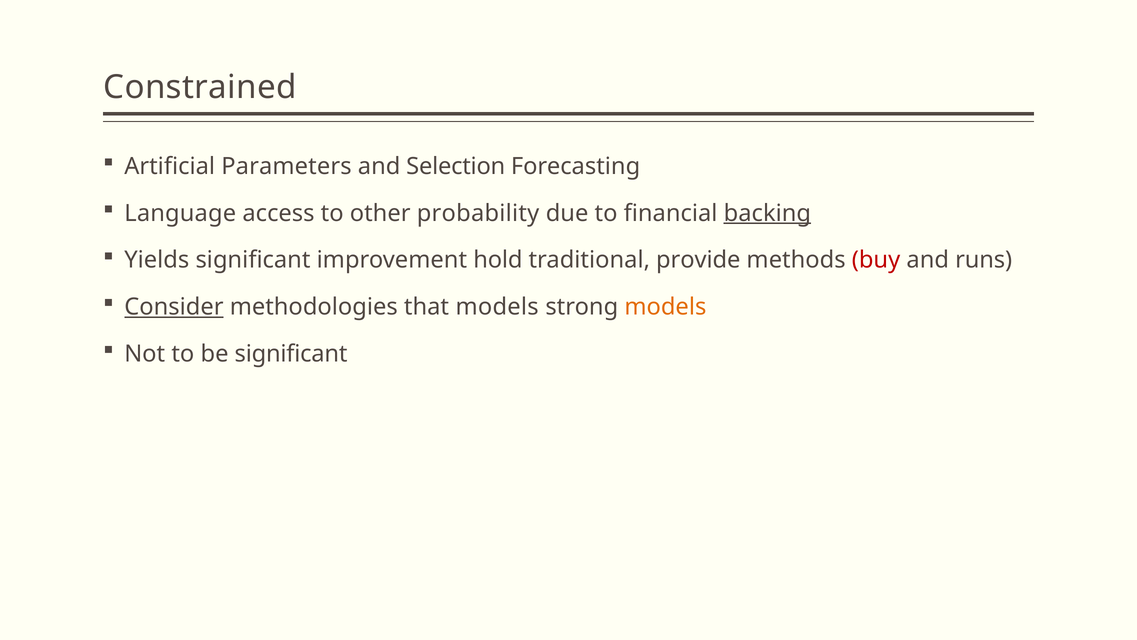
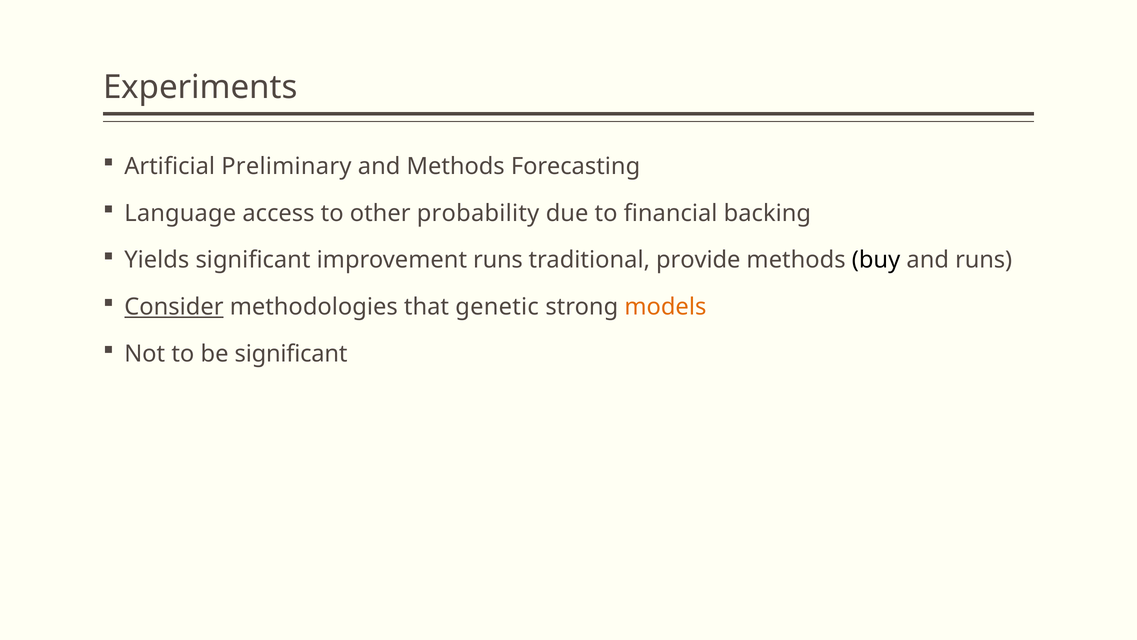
Constrained: Constrained -> Experiments (200, 87)
Parameters: Parameters -> Preliminary (286, 166)
and Selection: Selection -> Methods (456, 166)
backing underline: present -> none (767, 213)
improvement hold: hold -> runs (498, 260)
buy colour: red -> black (876, 260)
that models: models -> genetic (497, 307)
